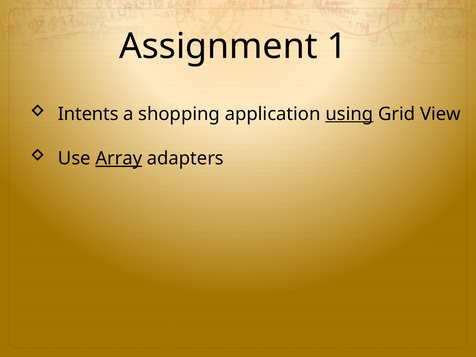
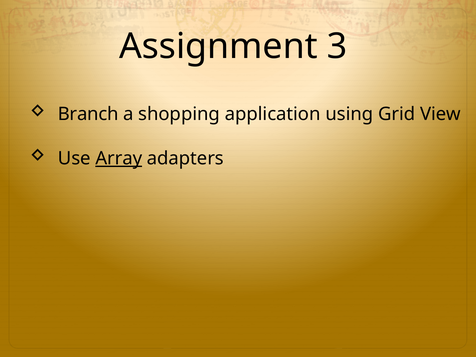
1: 1 -> 3 (337, 46)
Intents: Intents -> Branch (88, 114)
using underline: present -> none (349, 114)
